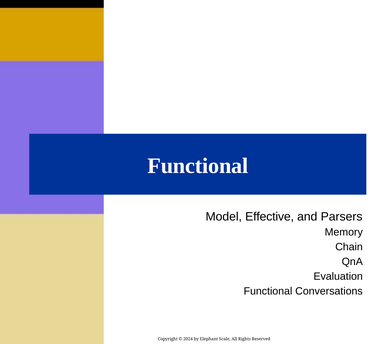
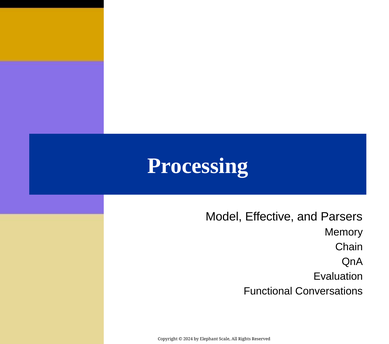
Functional: Functional -> Processing (198, 166)
